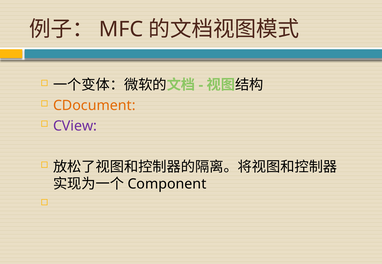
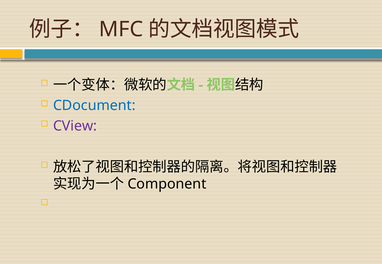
CDocument colour: orange -> blue (94, 106)
